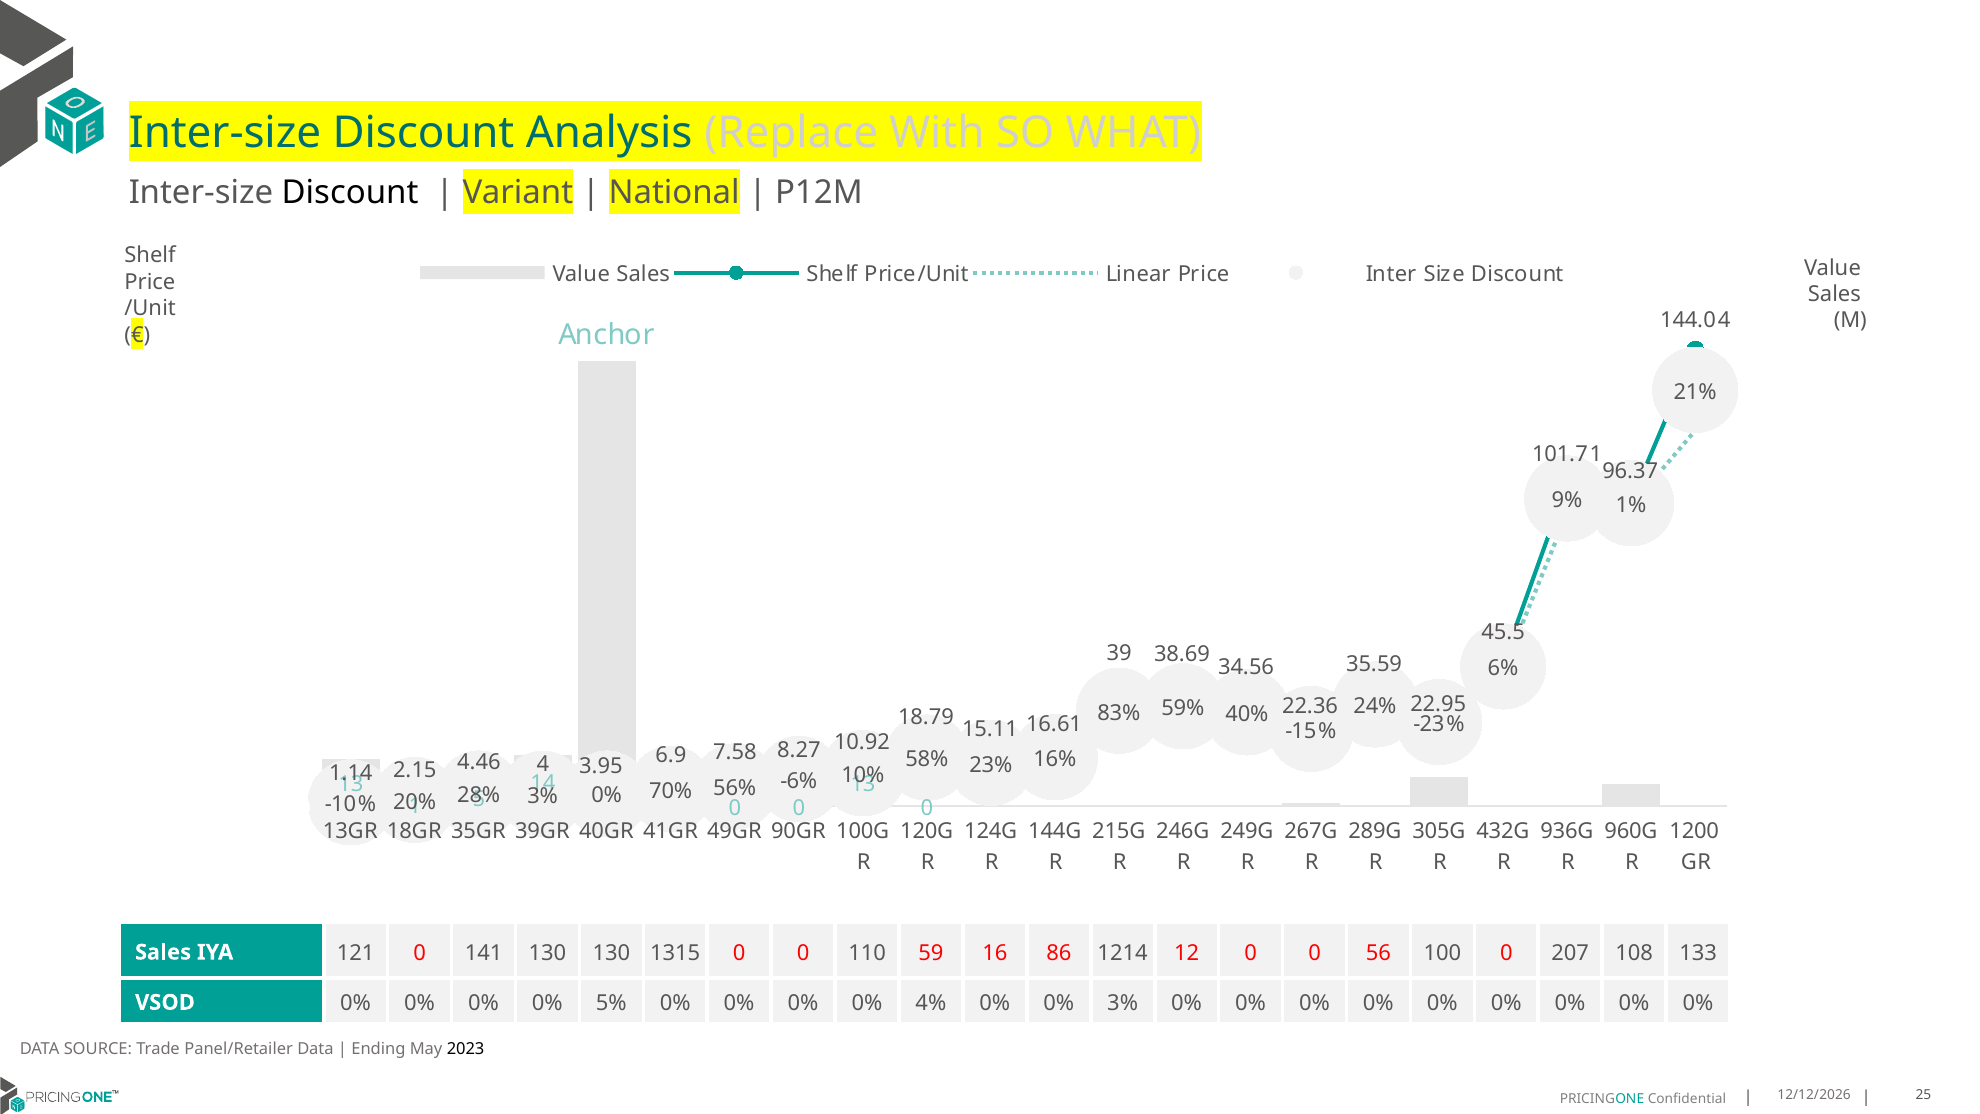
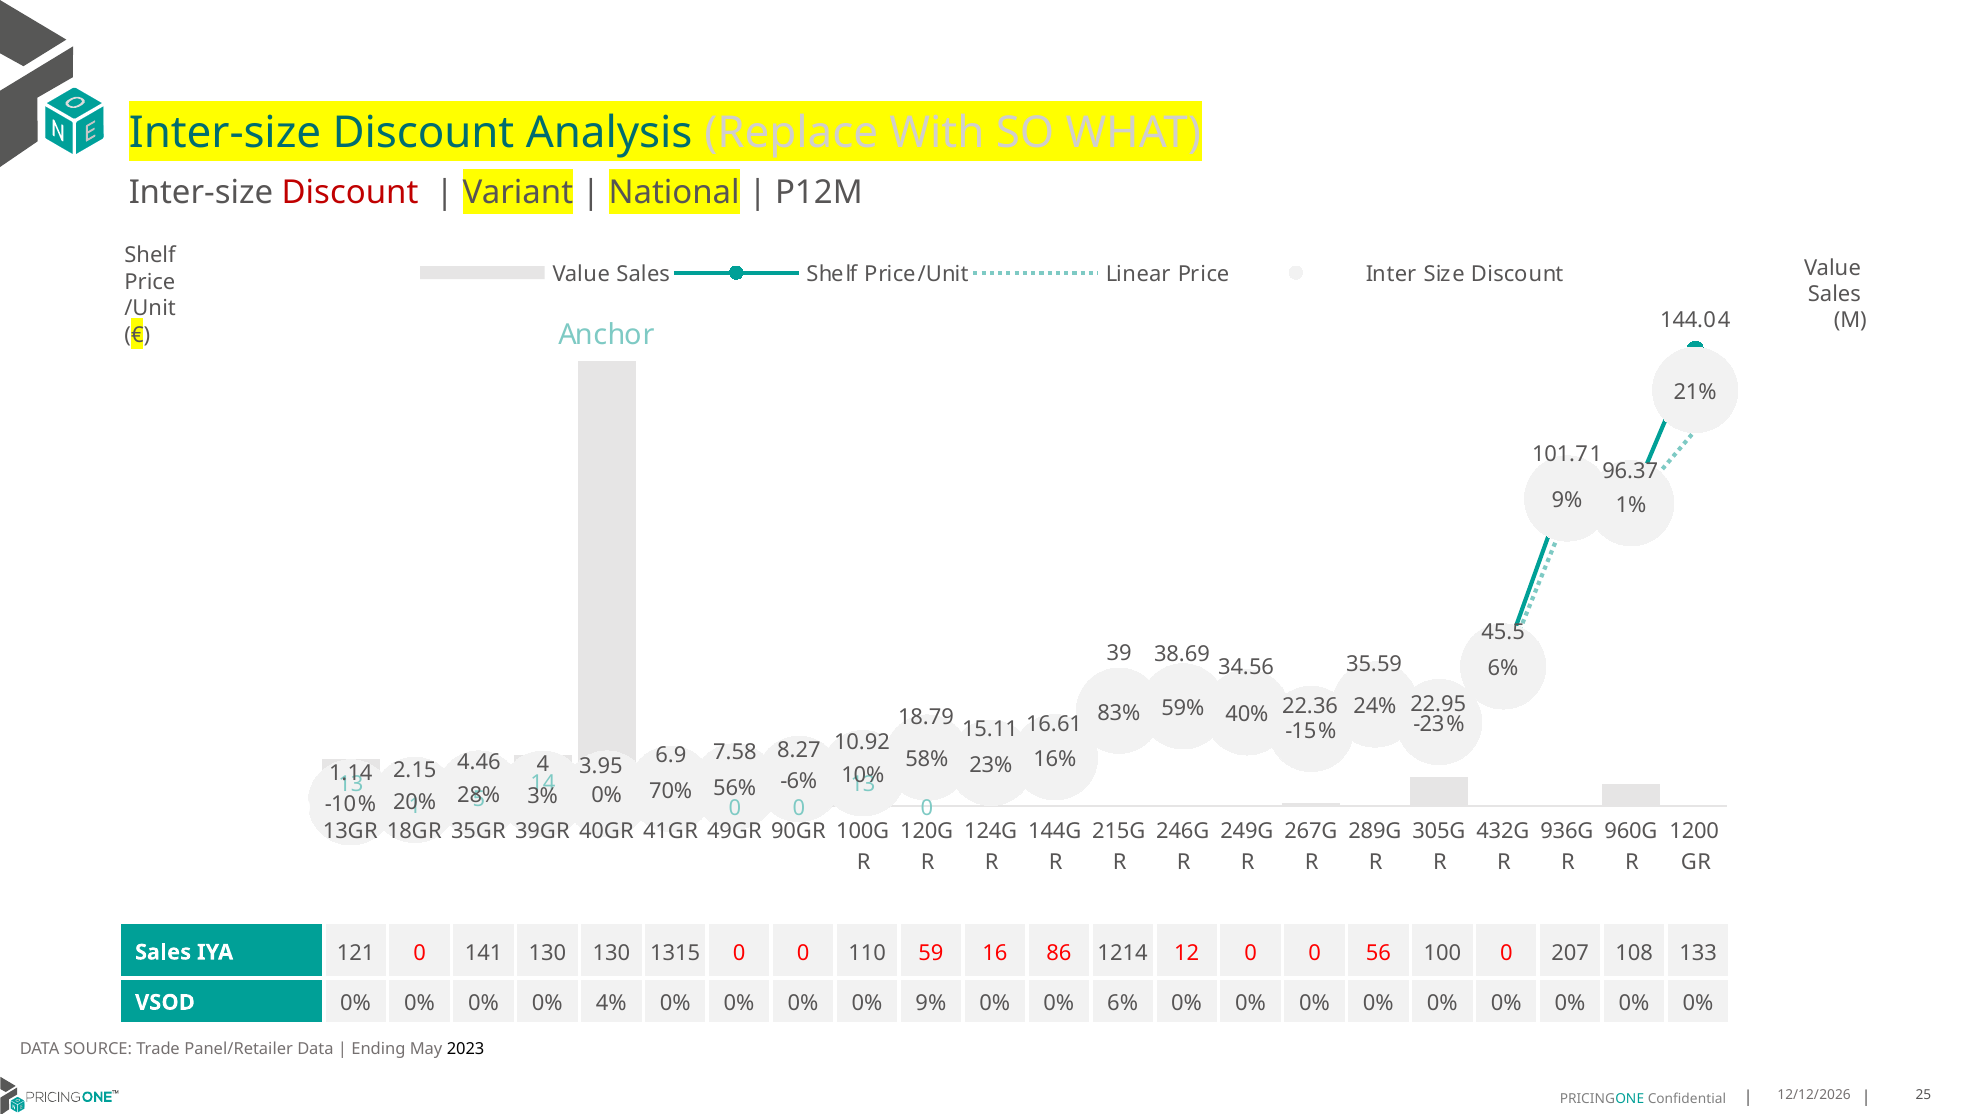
Discount colour: black -> red (350, 193)
5%: 5% -> 4% (611, 1003)
0% 4%: 4% -> 9% (931, 1003)
0% 3%: 3% -> 6% (1123, 1003)
